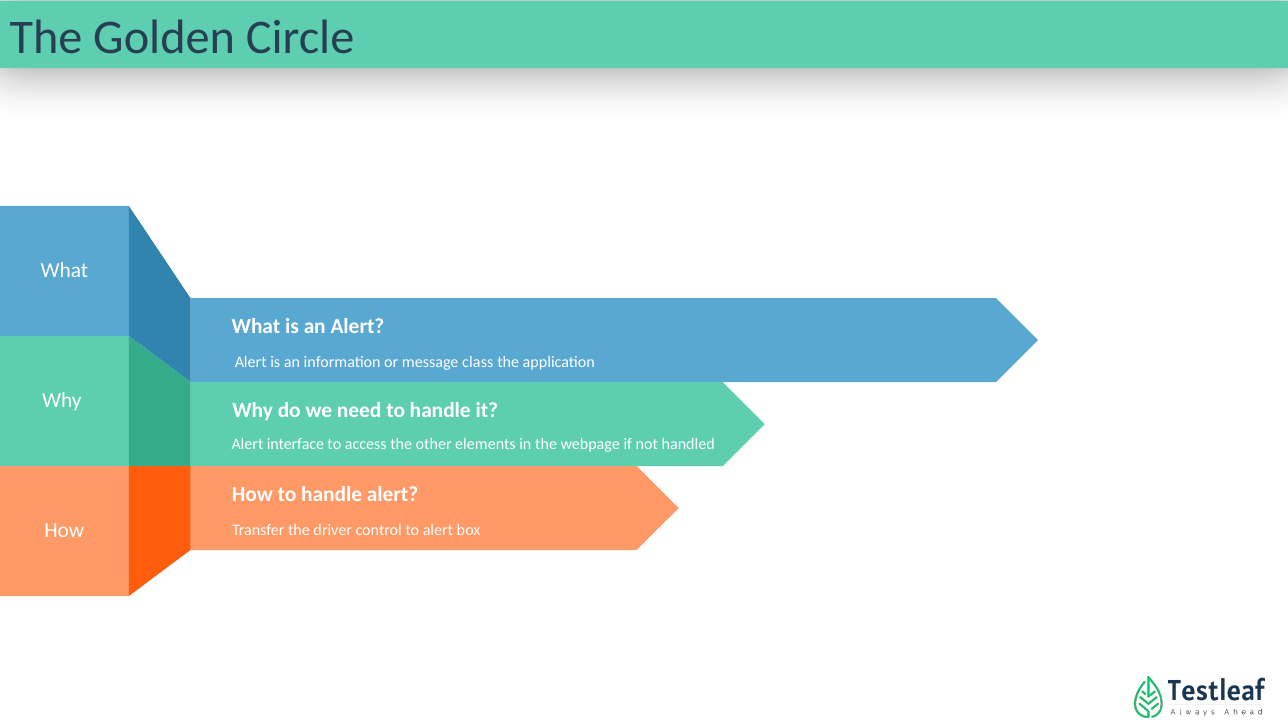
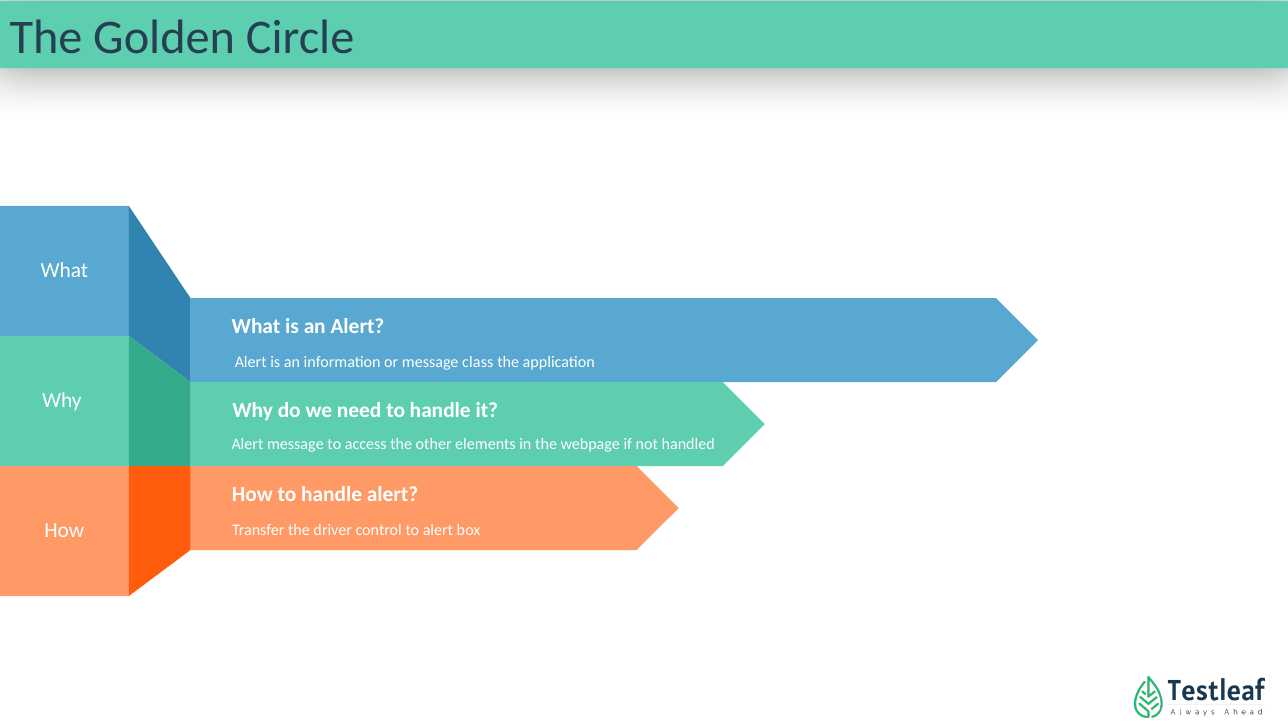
Alert interface: interface -> message (295, 444)
